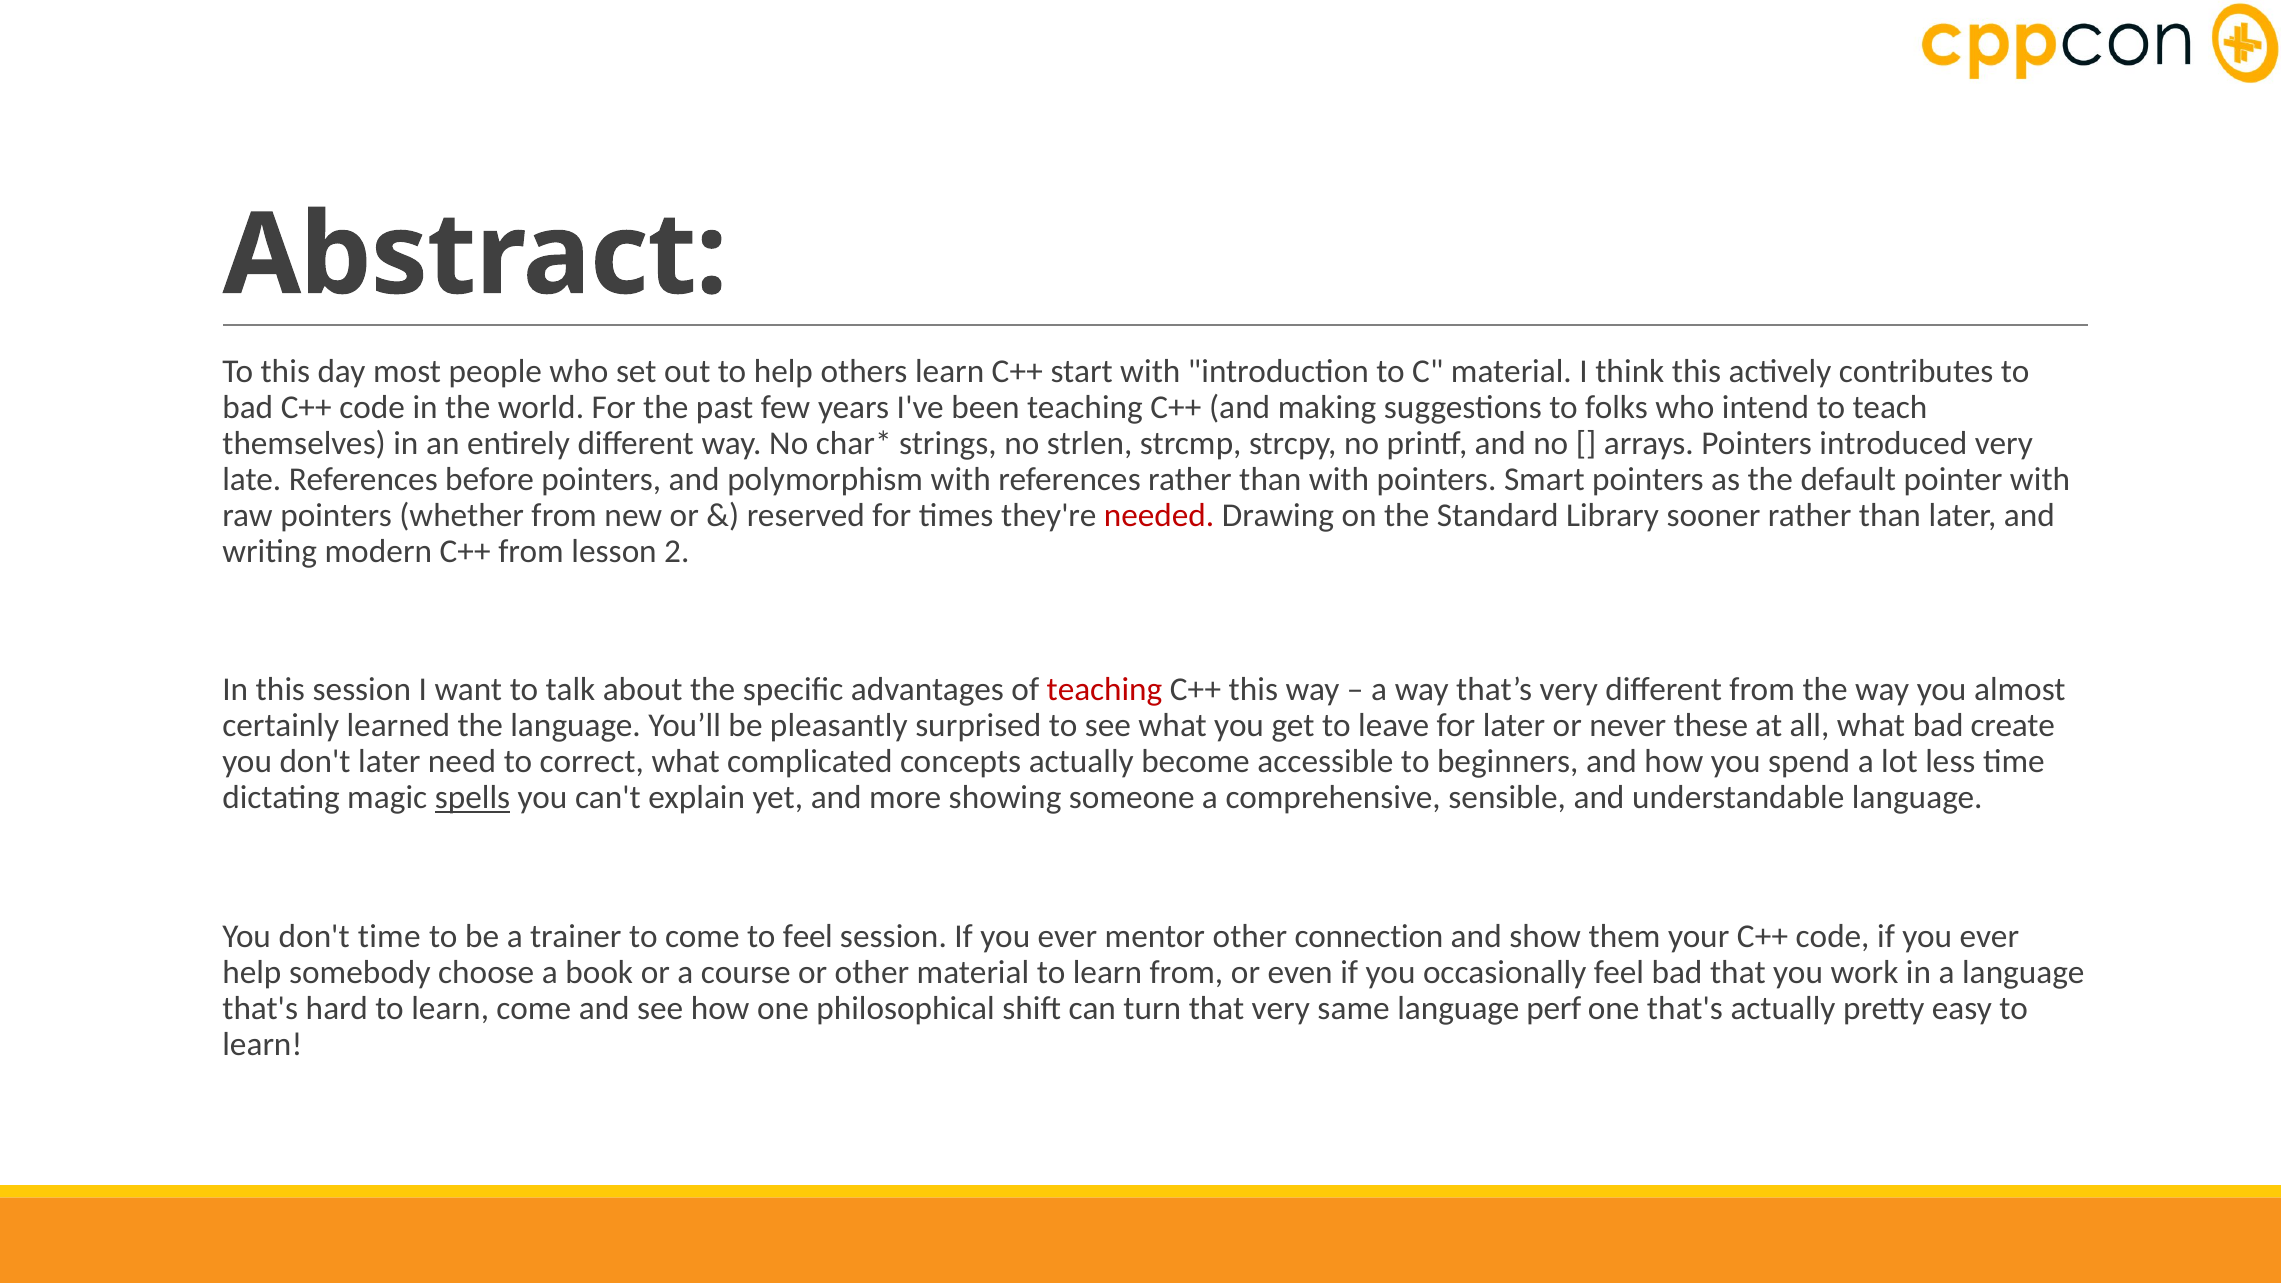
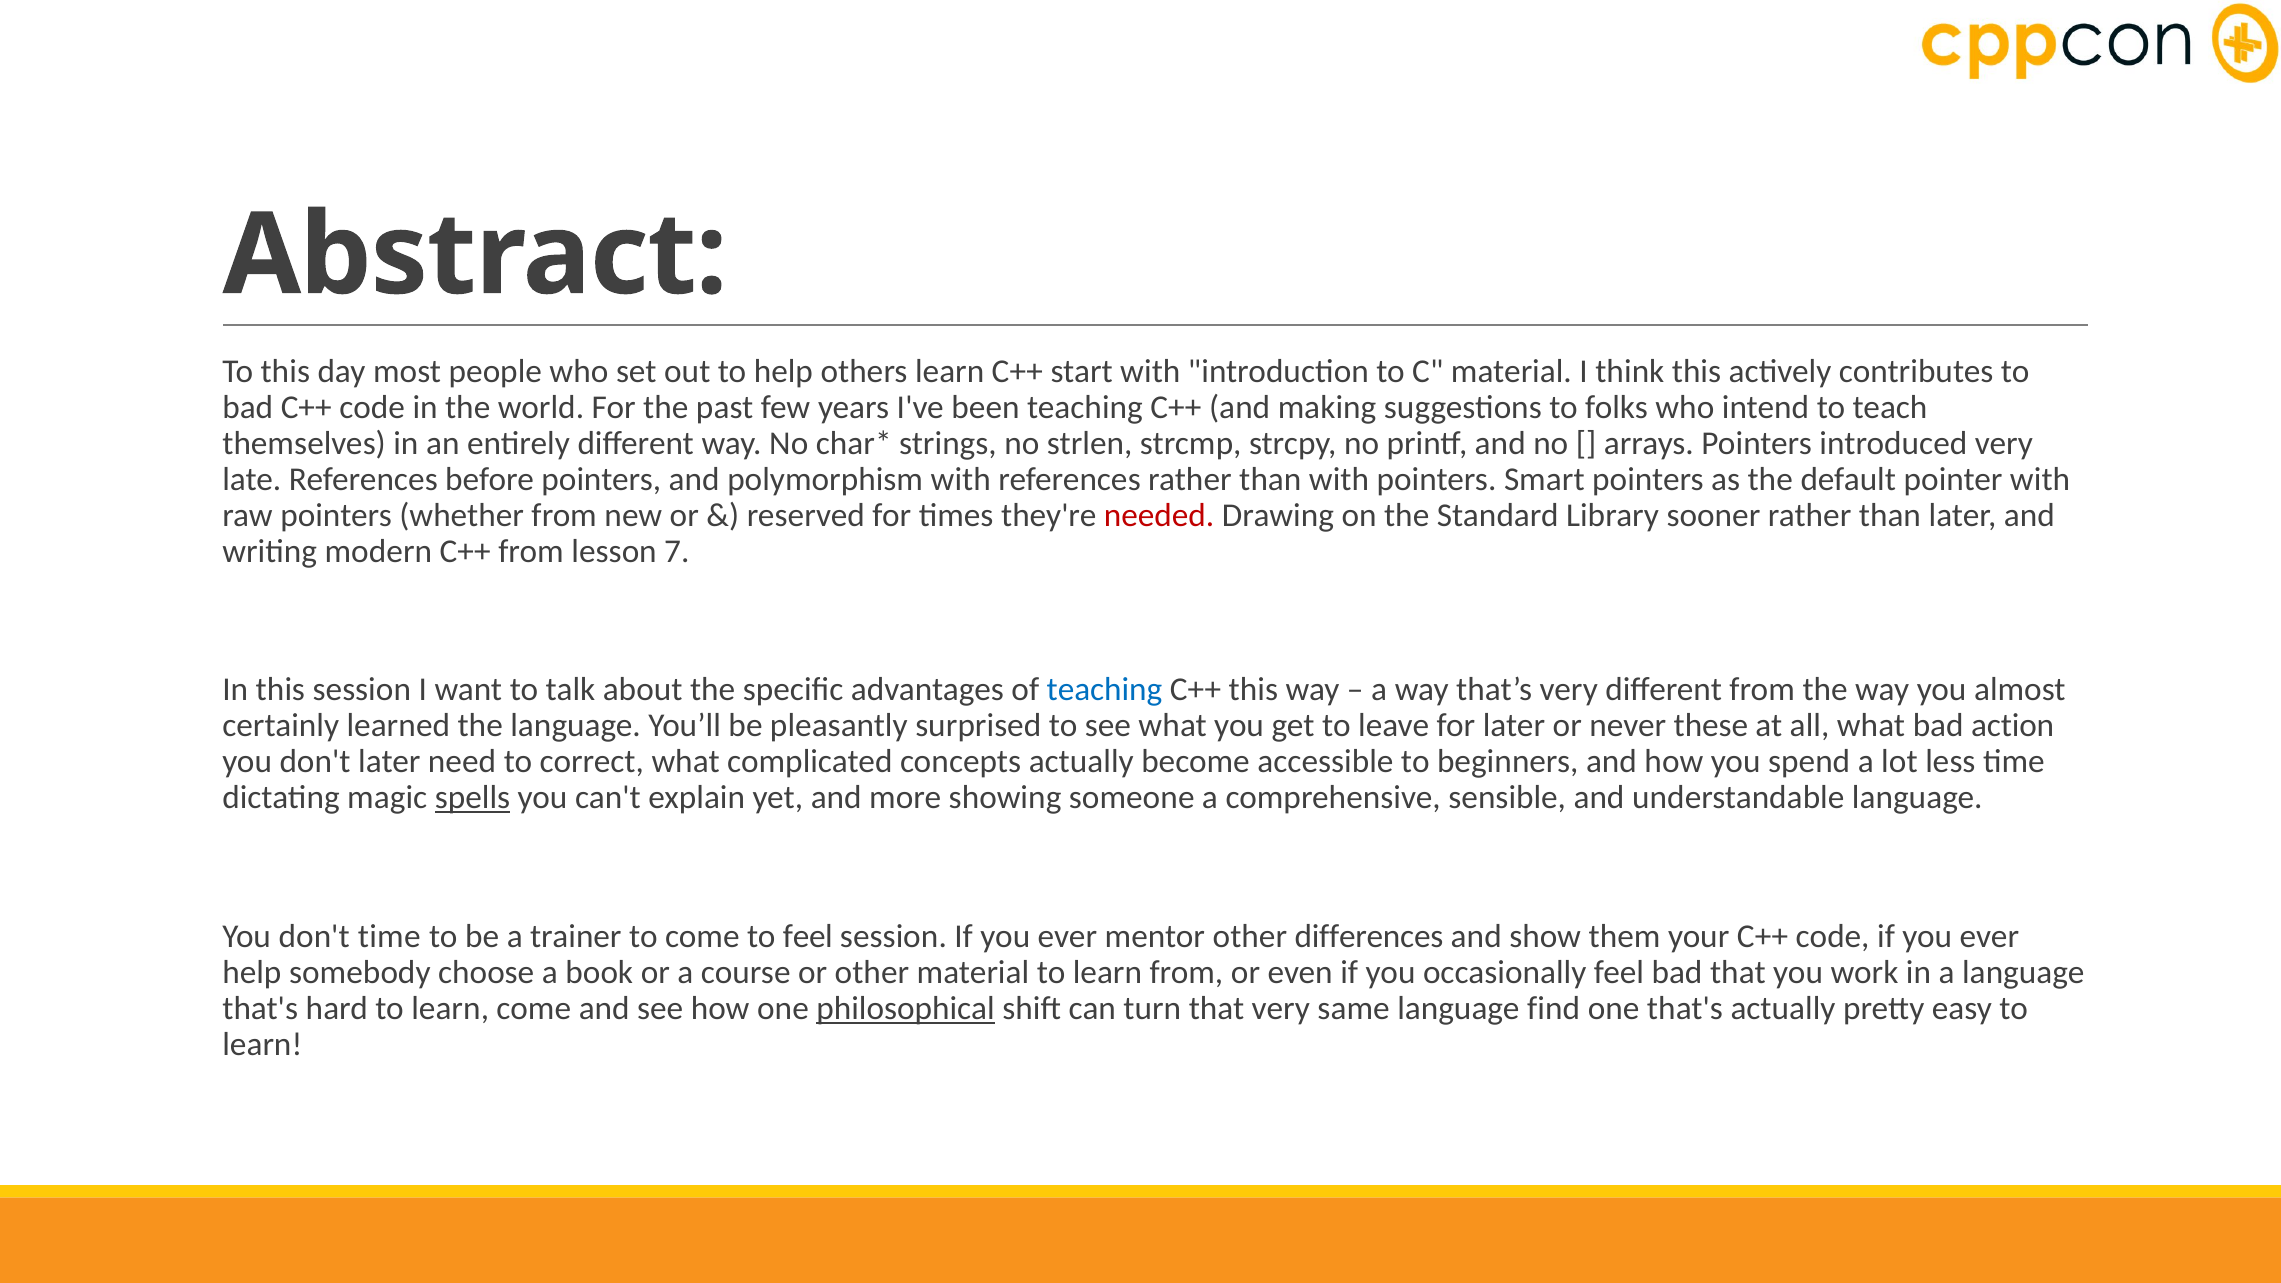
2: 2 -> 7 (677, 551)
teaching colour: red -> blue (1105, 690)
create: create -> action (2013, 726)
connection: connection -> differences (1369, 936)
philosophical underline: none -> present (906, 1008)
perf: perf -> find (1554, 1008)
